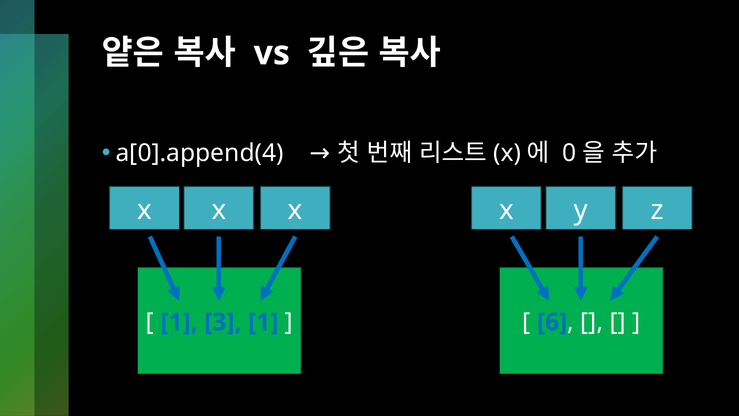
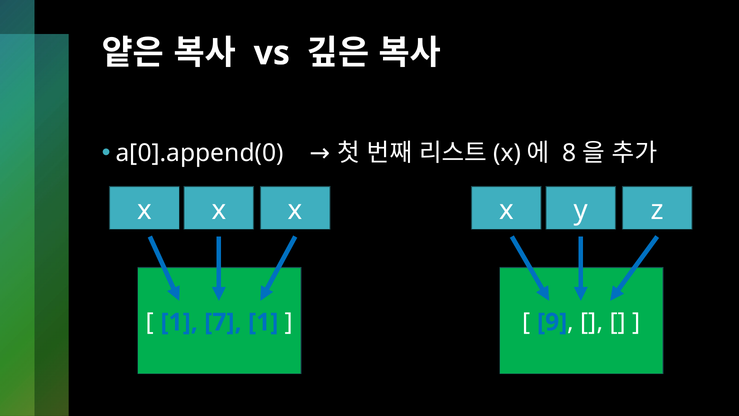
a[0].append(4: a[0].append(4 -> a[0].append(0 (200, 153)
0: 0 -> 8 (569, 153)
3: 3 -> 7 (223, 322)
6: 6 -> 9 (552, 322)
